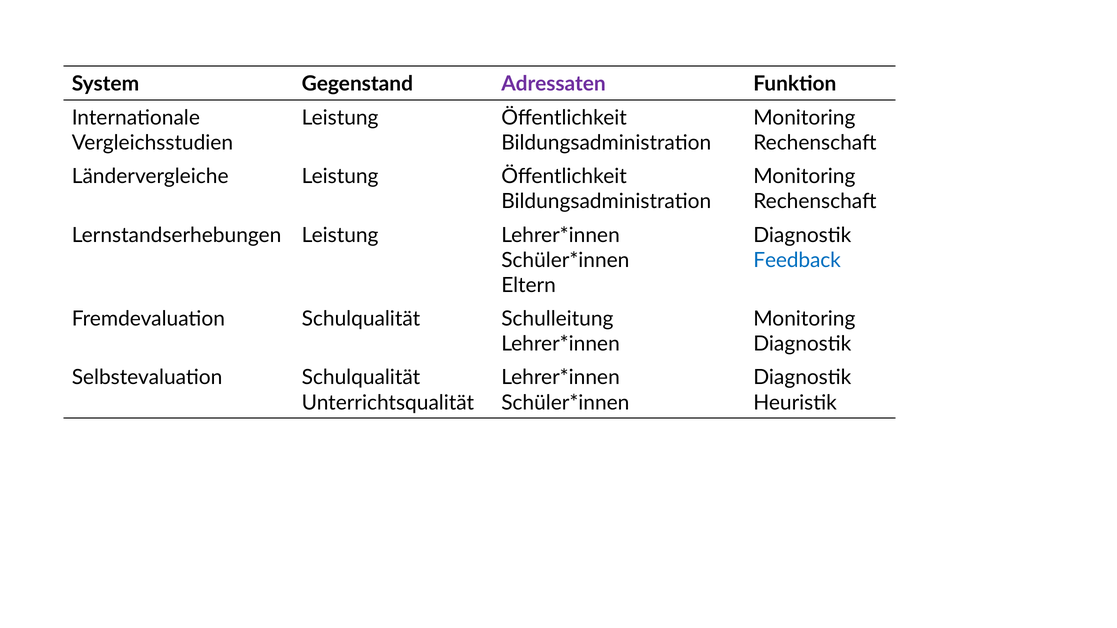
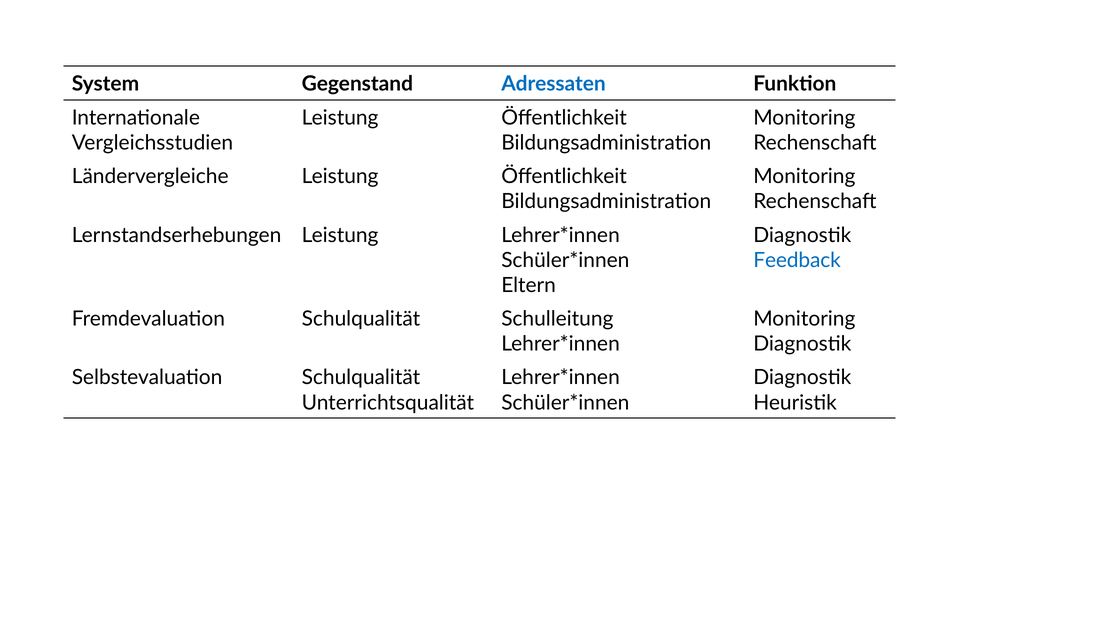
Adressaten colour: purple -> blue (553, 84)
